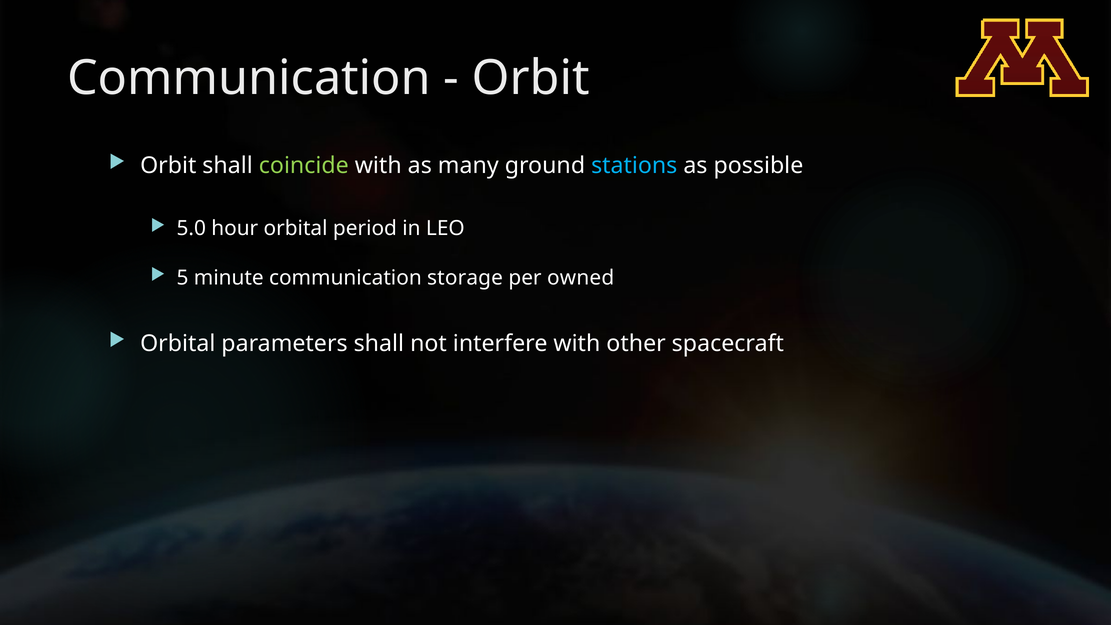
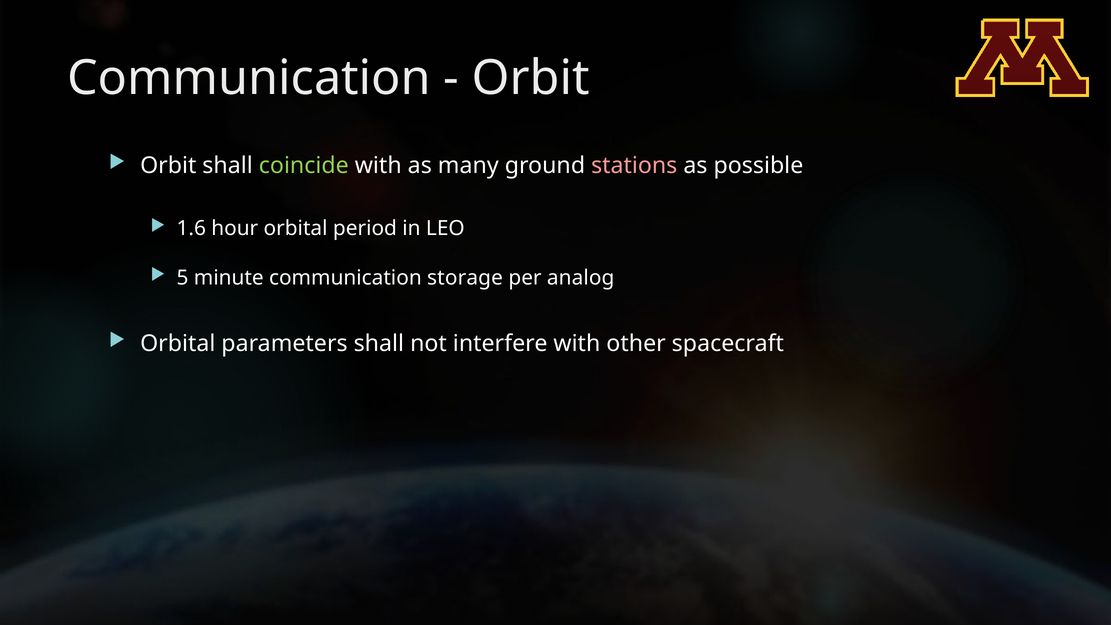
stations colour: light blue -> pink (634, 166)
5.0: 5.0 -> 1.6 (191, 229)
owned: owned -> analog (581, 278)
